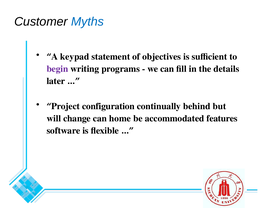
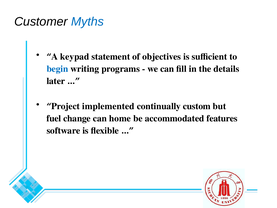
begin colour: purple -> blue (57, 69)
configuration: configuration -> implemented (108, 106)
behind: behind -> custom (197, 106)
will: will -> fuel (54, 118)
